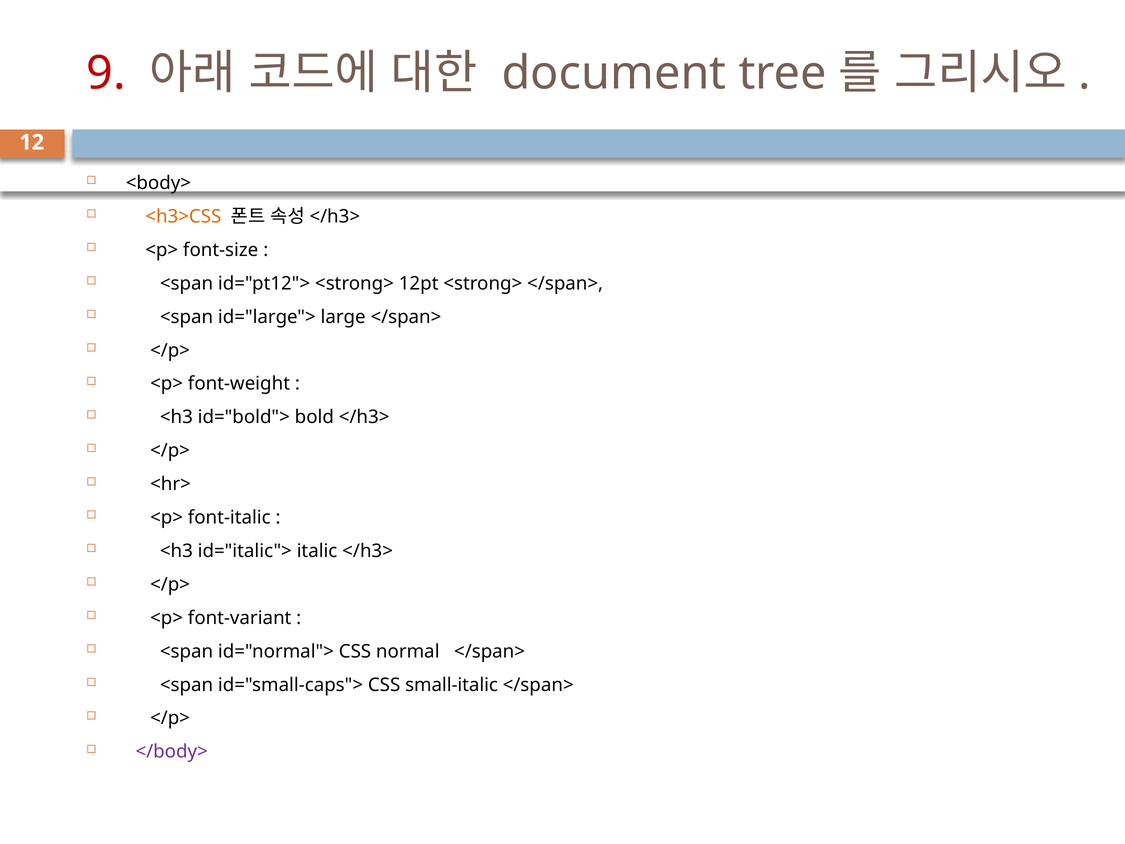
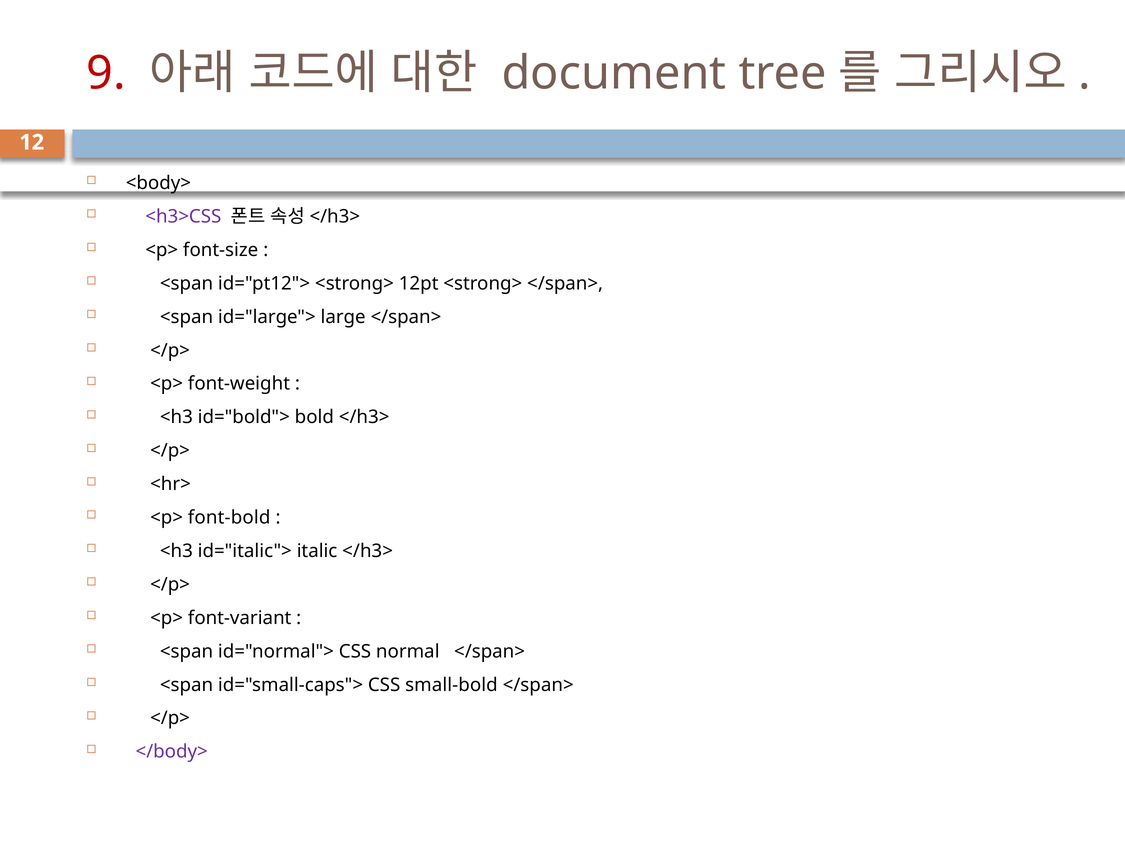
<h3>CSS colour: orange -> purple (183, 216)
font-italic: font-italic -> font-bold (229, 517)
small-italic: small-italic -> small-bold (451, 685)
